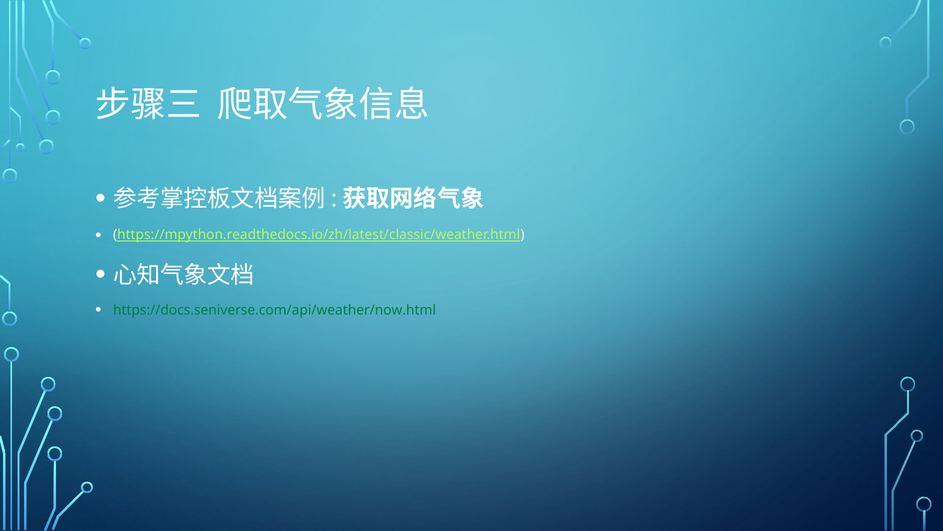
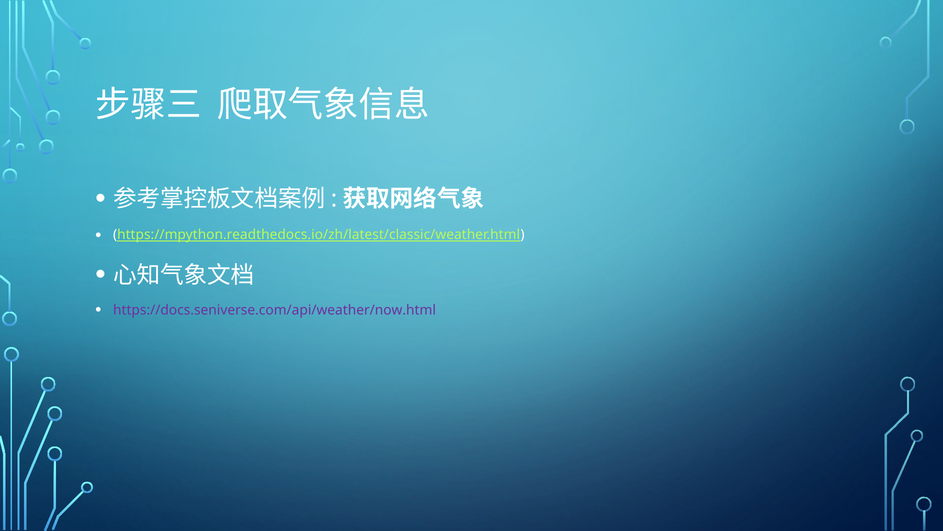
https://docs.seniverse.com/api/weather/now.html colour: green -> purple (275, 310)
